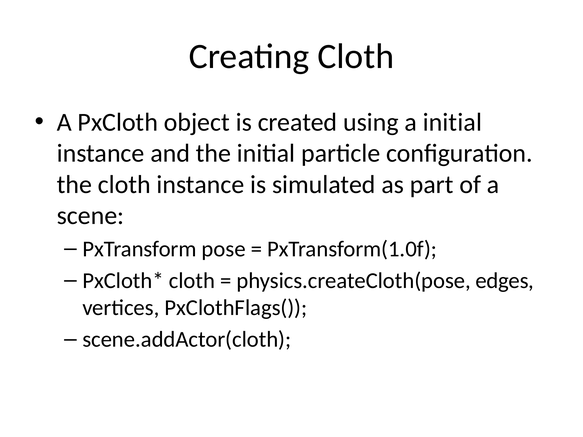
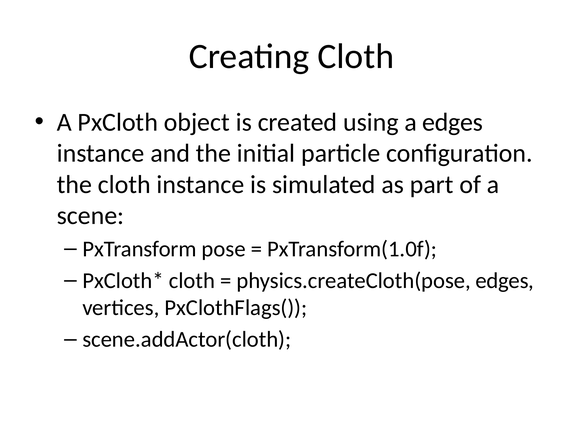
a initial: initial -> edges (453, 122)
